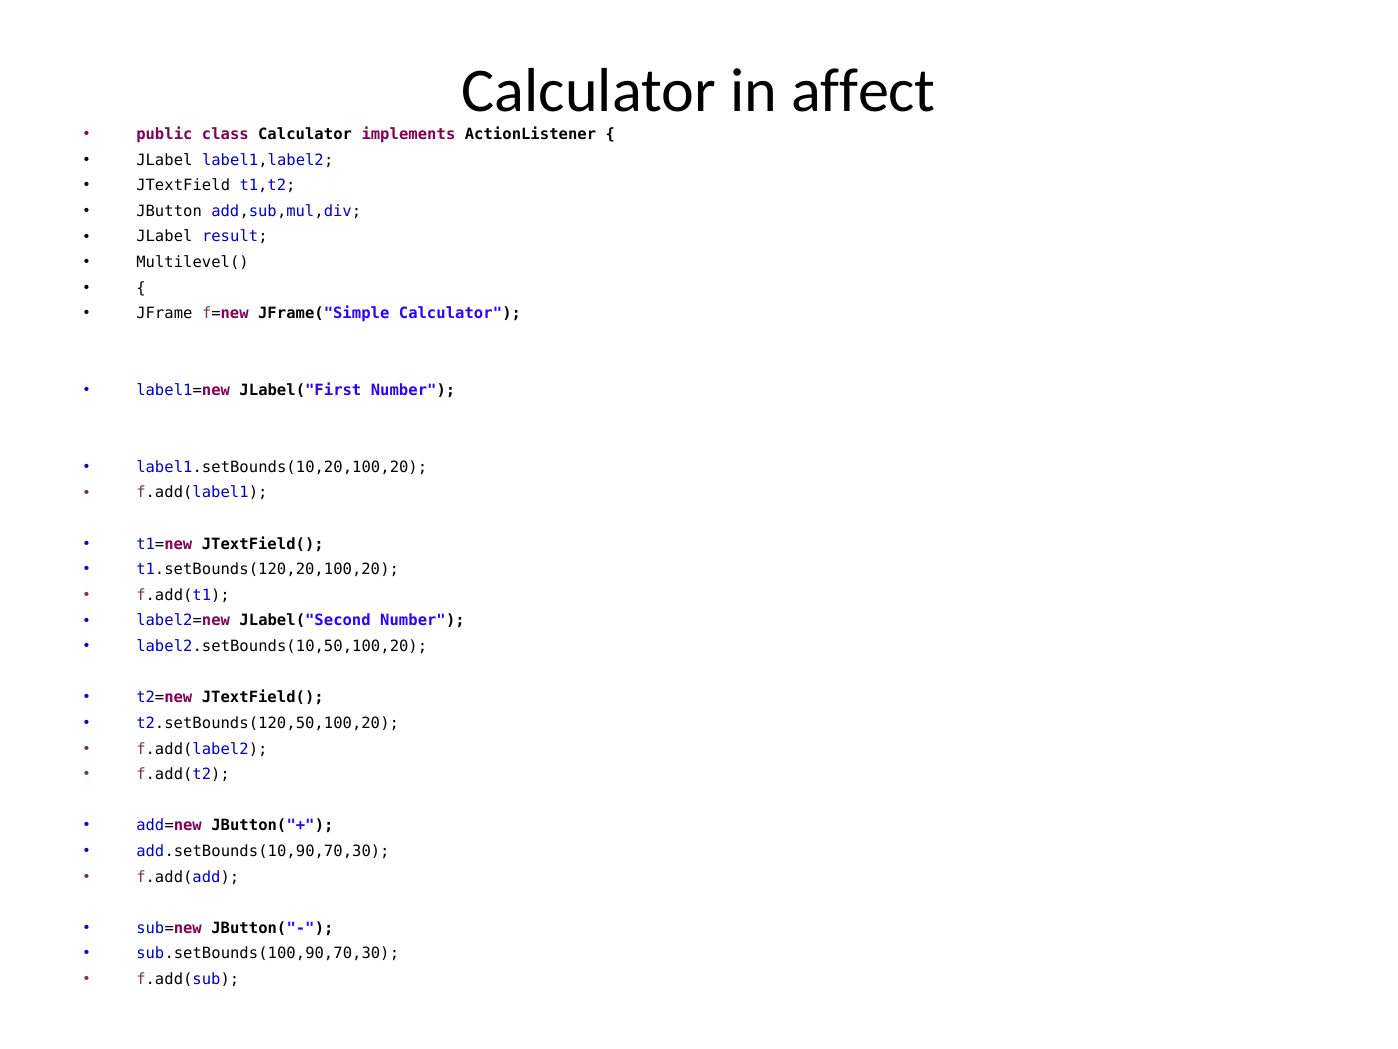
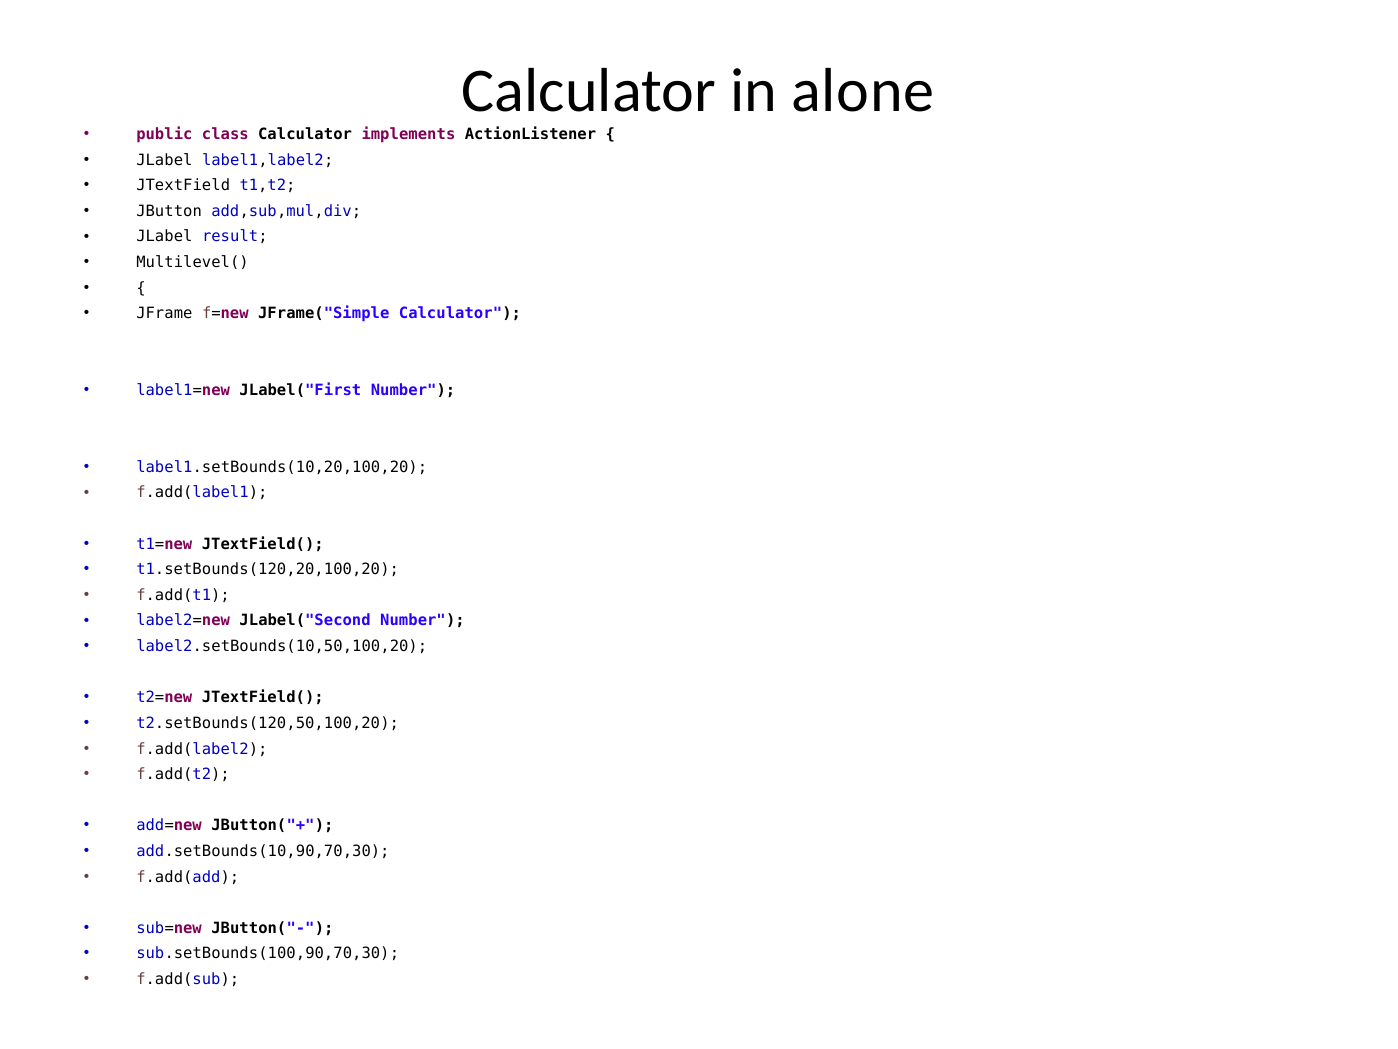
affect: affect -> alone (863, 91)
